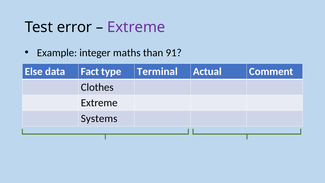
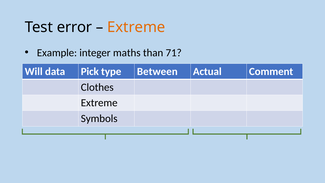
Extreme colour: purple -> orange (136, 27)
91: 91 -> 71 (174, 53)
Else: Else -> Will (34, 71)
Fact: Fact -> Pick (90, 71)
Terminal: Terminal -> Between (157, 71)
Systems: Systems -> Symbols (99, 118)
